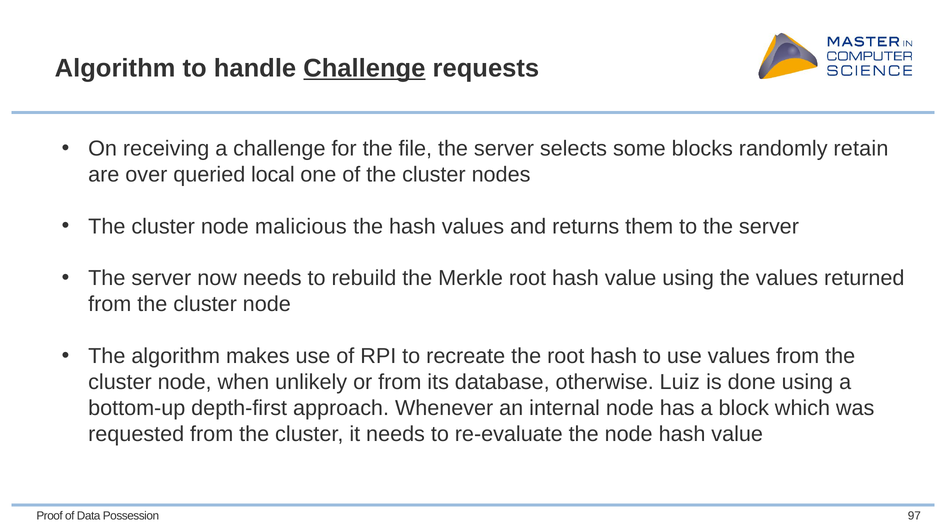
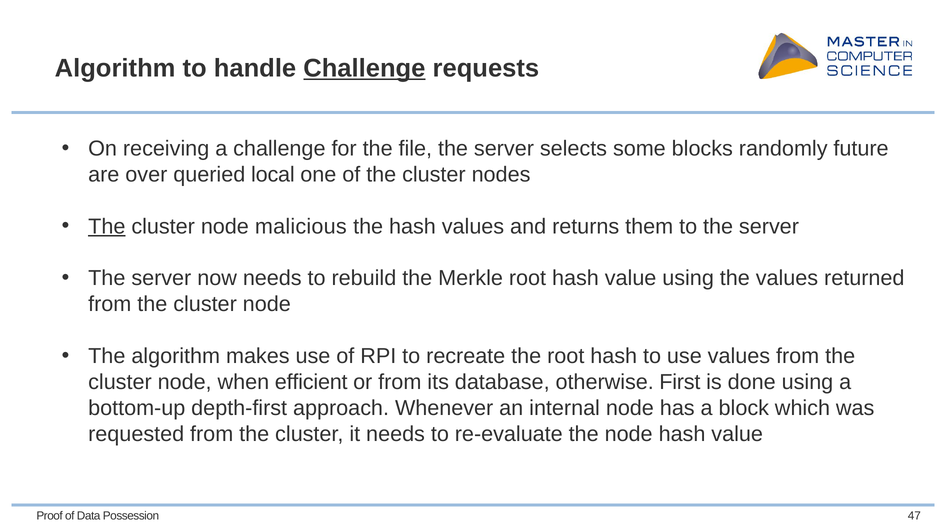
retain: retain -> future (861, 149)
The underline: none -> present (107, 226)
unlikely: unlikely -> efficient (311, 382)
Luiz: Luiz -> First (680, 382)
97: 97 -> 47 (914, 516)
